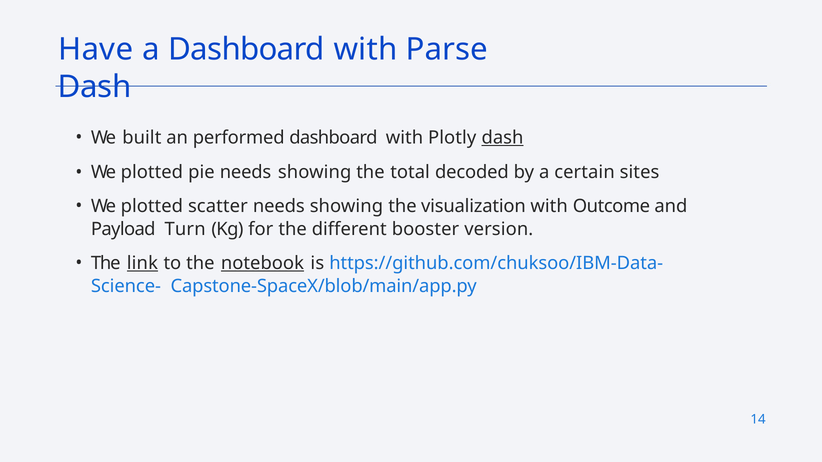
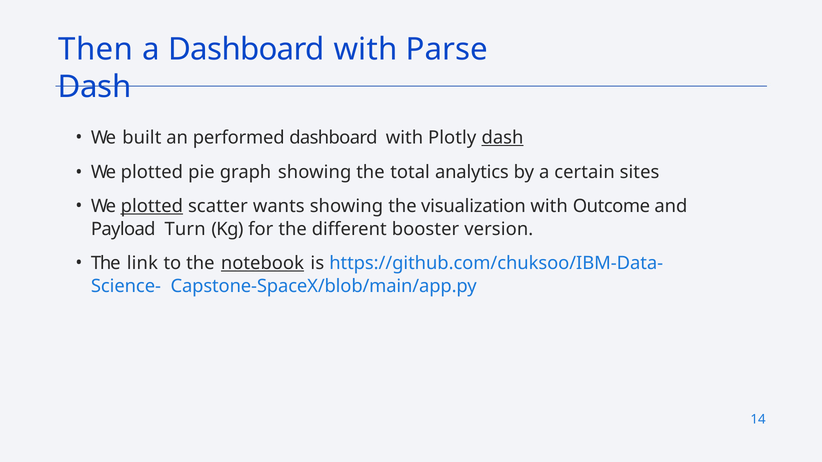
Have: Have -> Then (96, 50)
pie needs: needs -> graph (246, 172)
decoded: decoded -> analytics (472, 172)
plotted underline: none -> present (152, 206)
scatter needs: needs -> wants (279, 206)
link underline: present -> none (142, 263)
